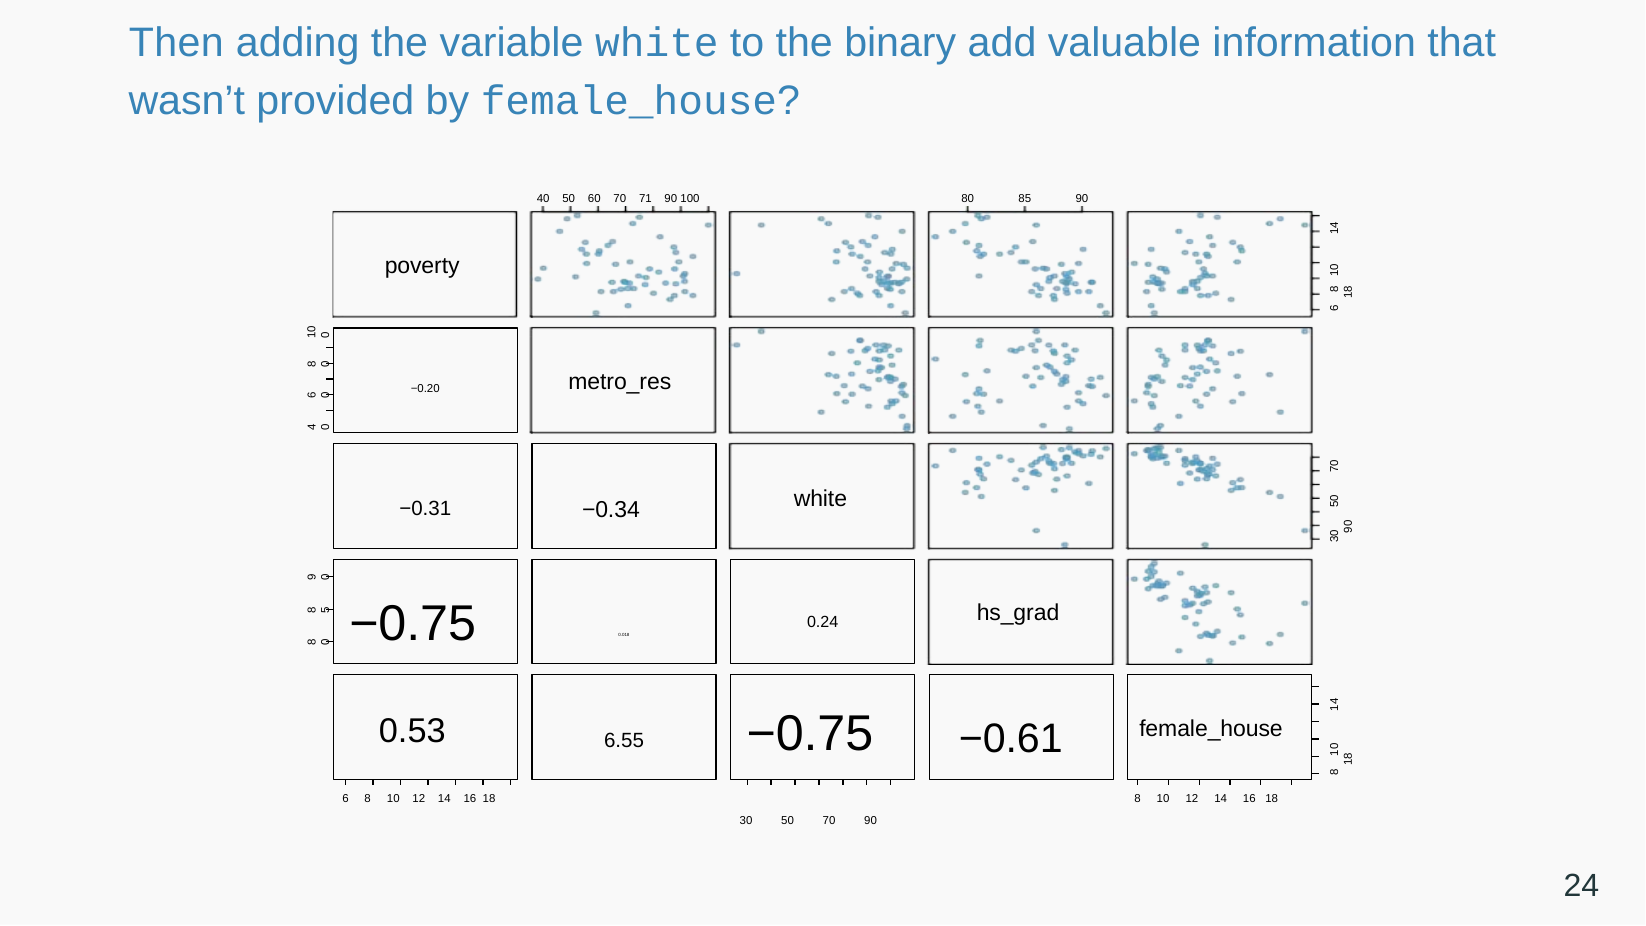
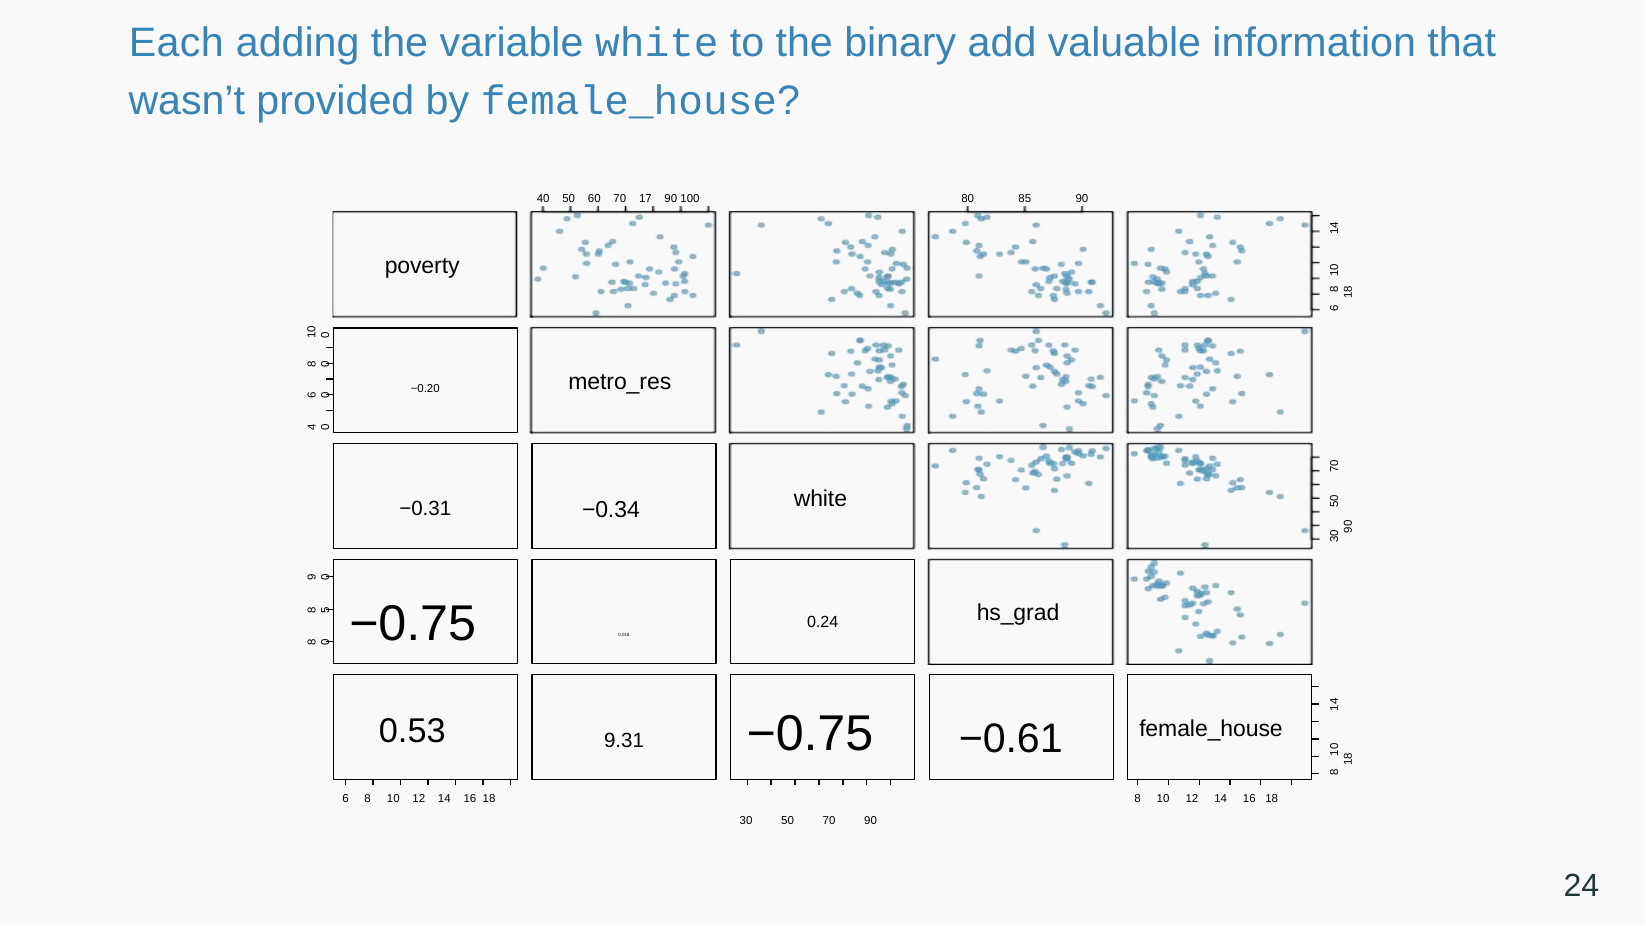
Then: Then -> Each (176, 43)
71: 71 -> 17 (645, 198)
6.55: 6.55 -> 9.31 (624, 740)
